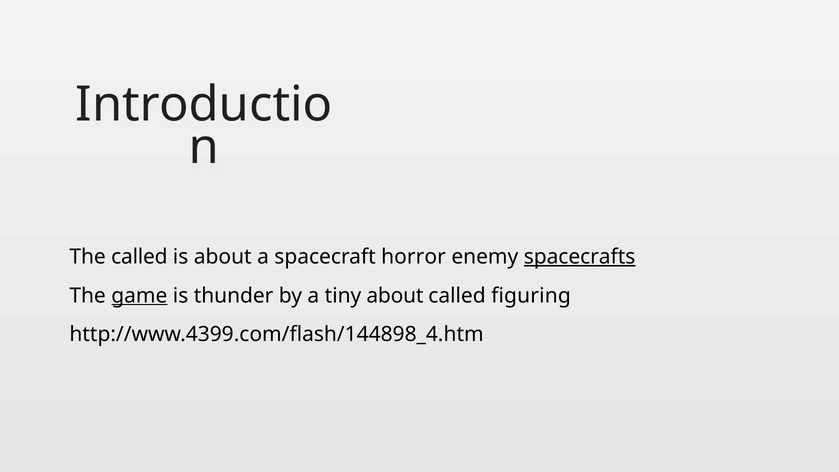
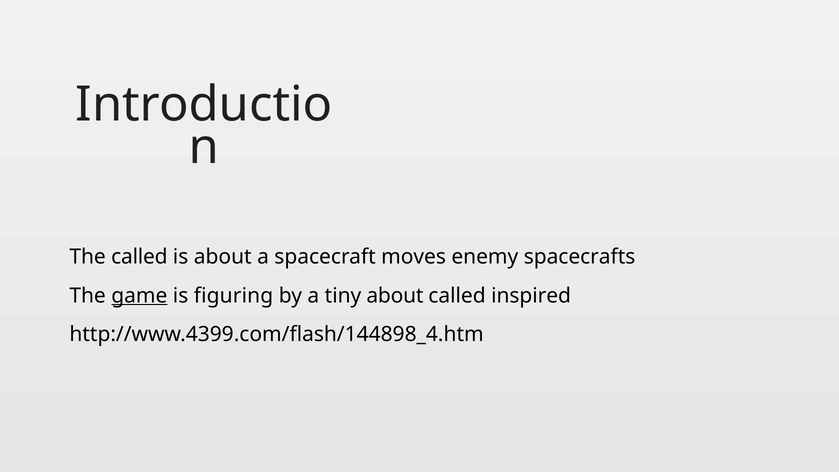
horror: horror -> moves (414, 257)
spacecrafts underline: present -> none (580, 257)
thunder: thunder -> figuring (233, 296)
figuring: figuring -> inspired (531, 296)
